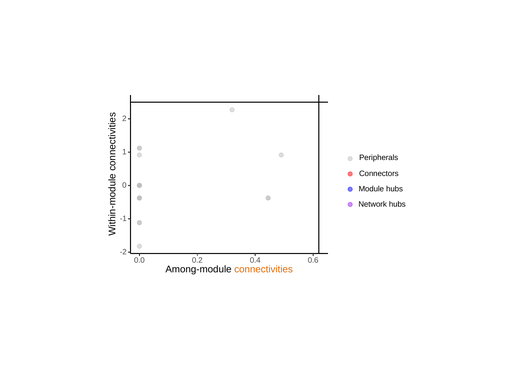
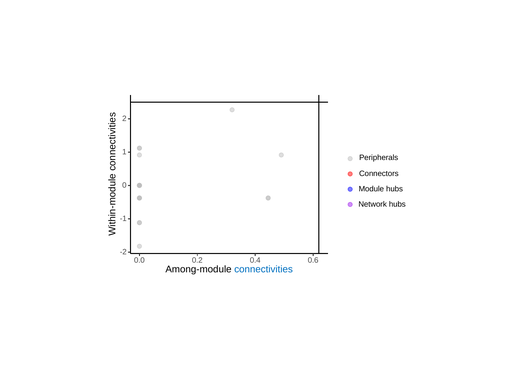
connectivities colour: orange -> blue (264, 270)
